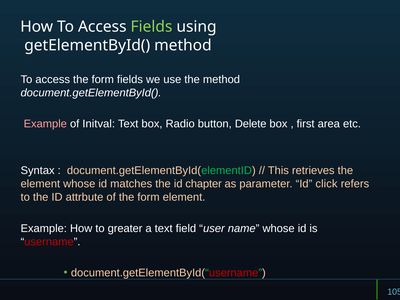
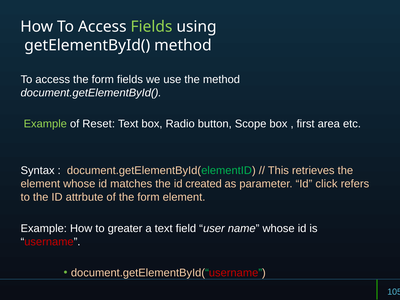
Example colour: pink -> light green (45, 124)
Initval: Initval -> Reset (99, 124)
Delete: Delete -> Scope (251, 124)
chapter: chapter -> created (204, 184)
